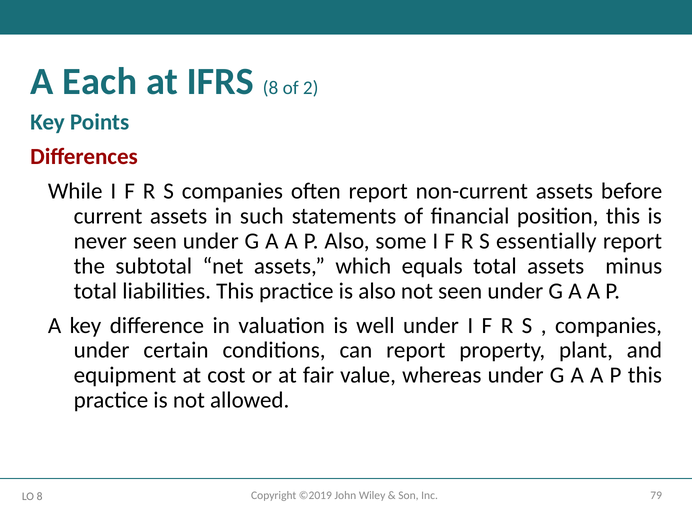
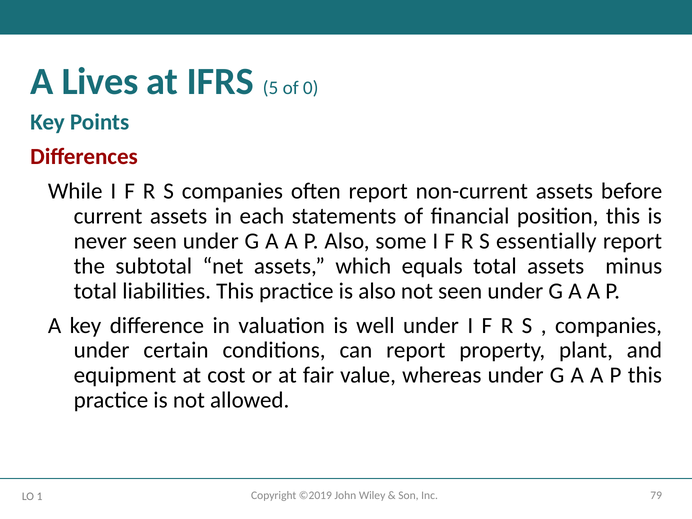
Each: Each -> Lives (100, 82)
IFRS 8: 8 -> 5 (271, 88)
2: 2 -> 0 (311, 88)
such: such -> each (262, 216)
LO 8: 8 -> 1 (40, 496)
